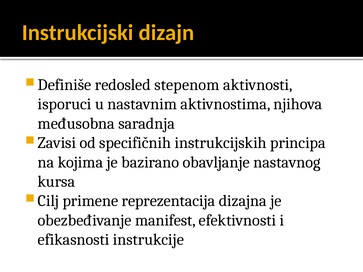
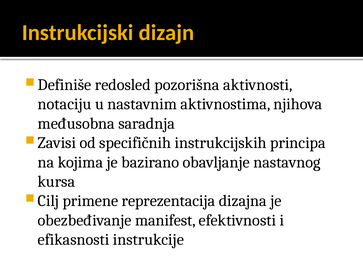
stepenom: stepenom -> pozorišna (187, 85)
isporuci: isporuci -> notaciju (65, 104)
